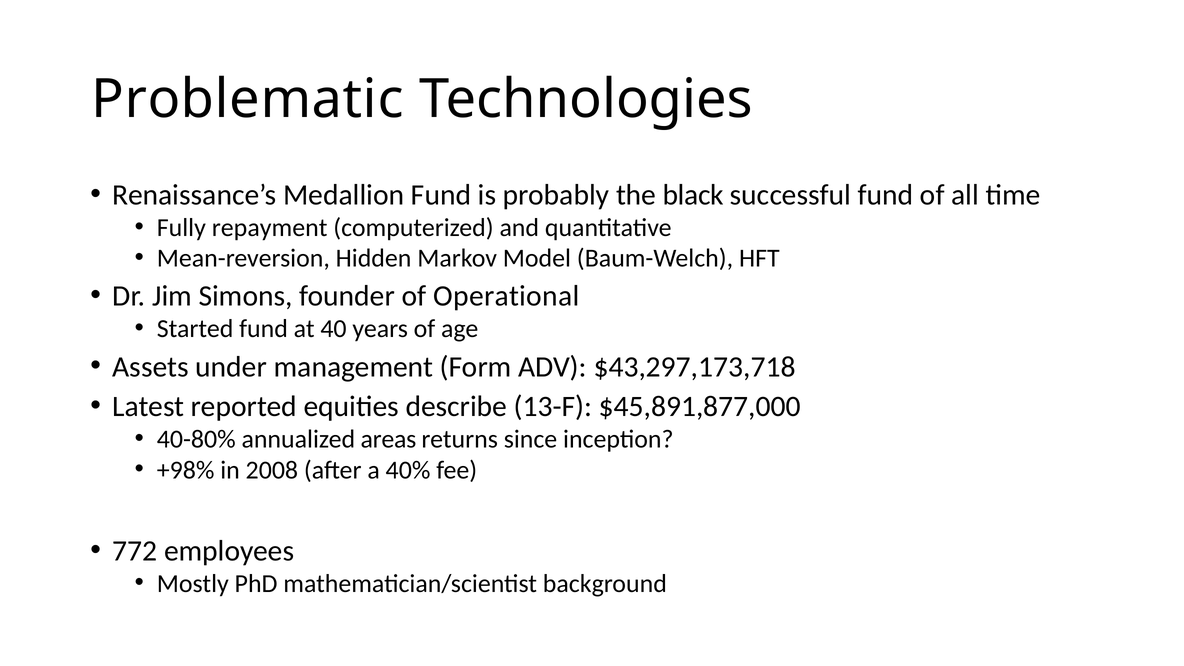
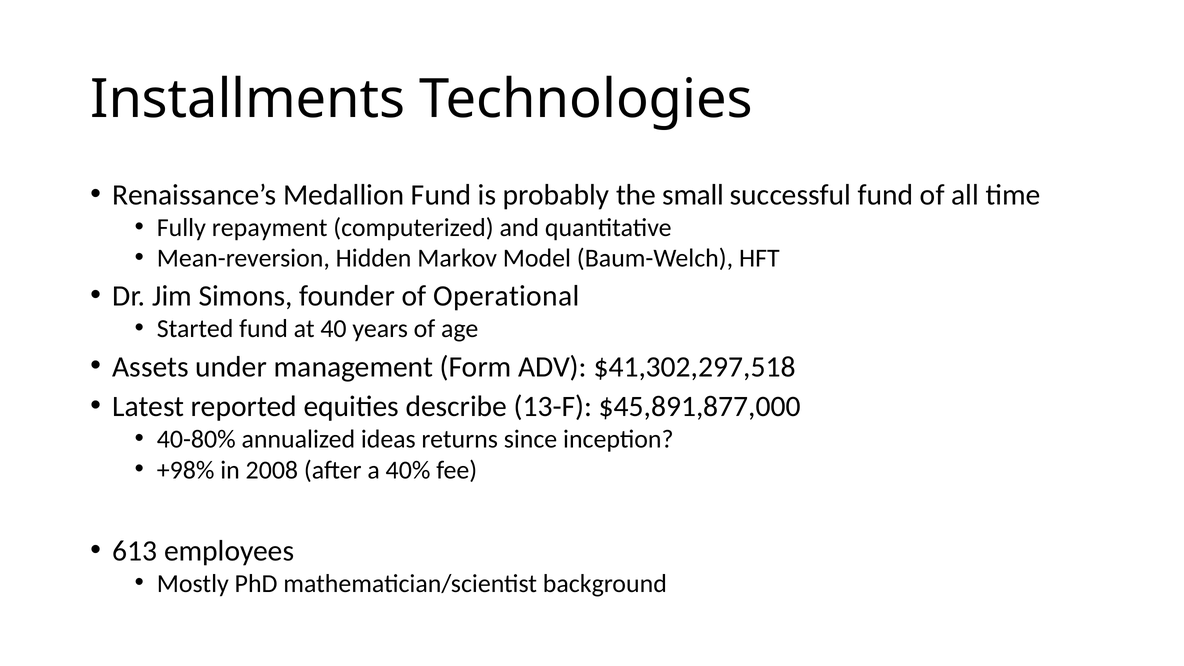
Problematic: Problematic -> Installments (248, 99)
black: black -> small (693, 195)
$43,297,173,718: $43,297,173,718 -> $41,302,297,518 (695, 367)
areas: areas -> ideas (388, 439)
772: 772 -> 613 (135, 551)
